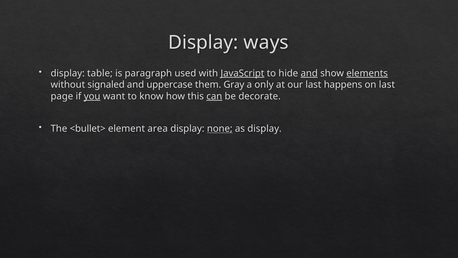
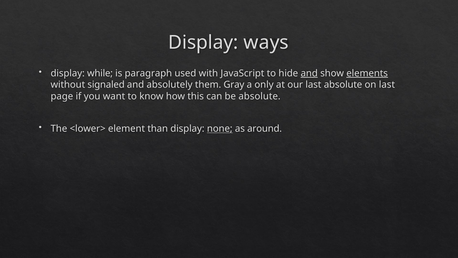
table: table -> while (100, 73)
JavaScript underline: present -> none (242, 73)
uppercase: uppercase -> absolutely (170, 85)
last happens: happens -> absolute (343, 85)
you underline: present -> none (92, 96)
can underline: present -> none (214, 96)
be decorate: decorate -> absolute (259, 96)
<bullet>: <bullet> -> <lower> (88, 129)
area: area -> than (158, 129)
as display: display -> around (265, 129)
